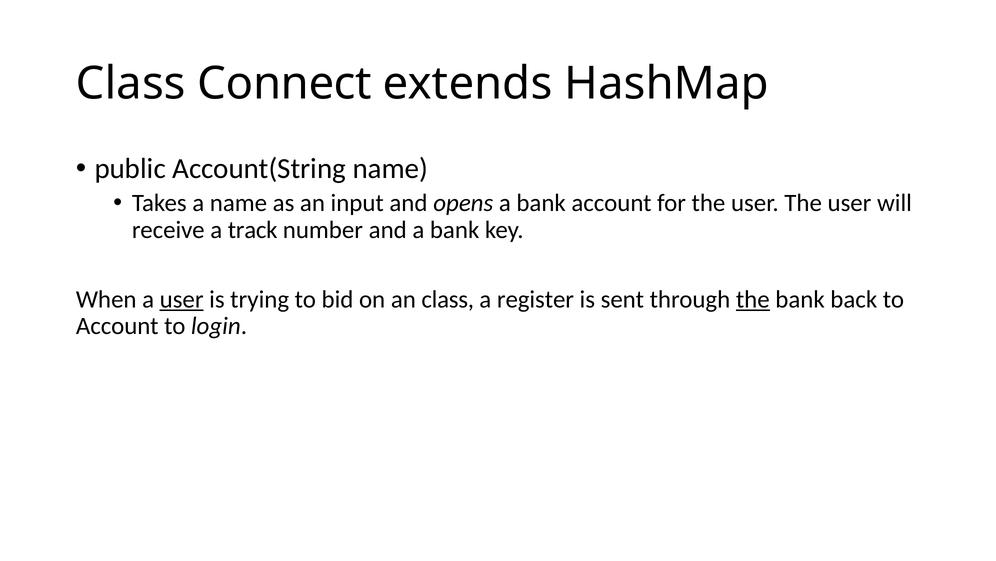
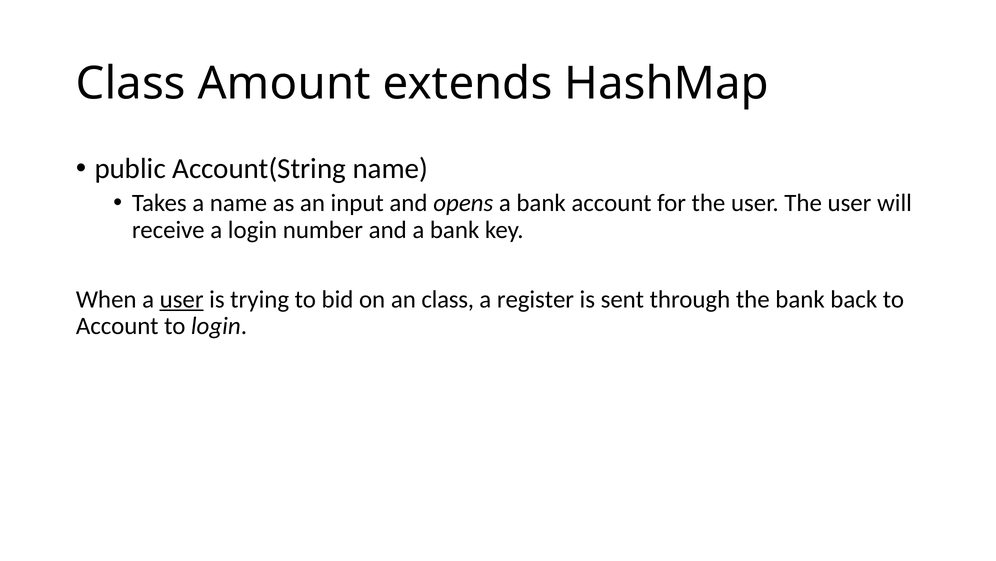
Connect: Connect -> Amount (284, 84)
a track: track -> login (253, 230)
the underline: present -> none (753, 299)
